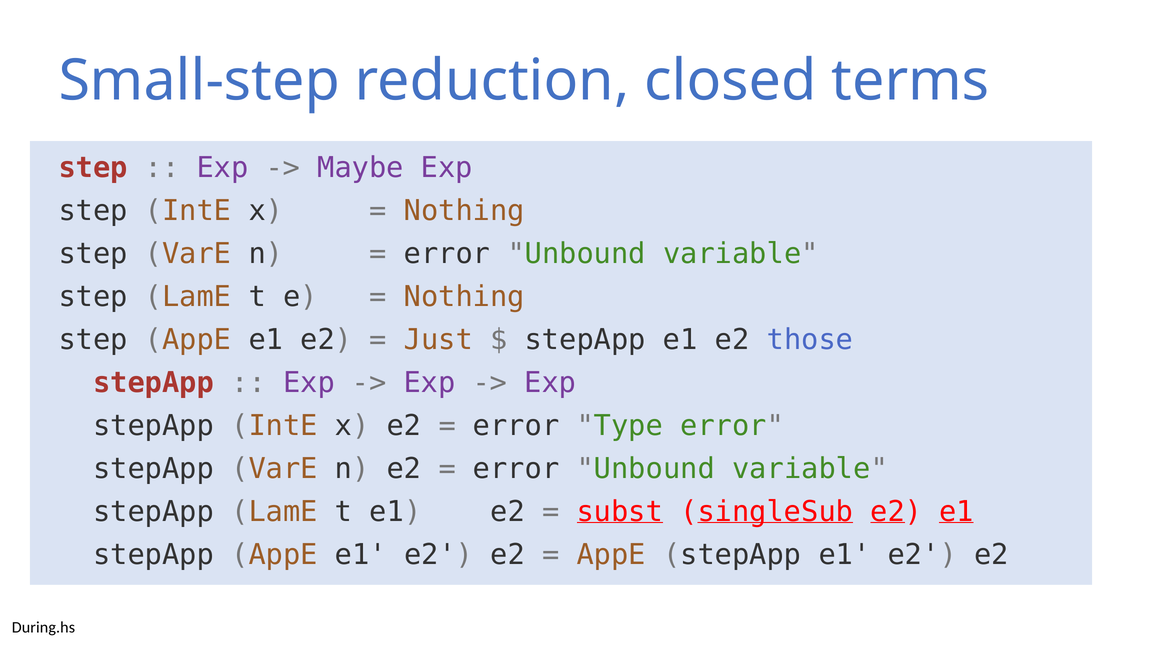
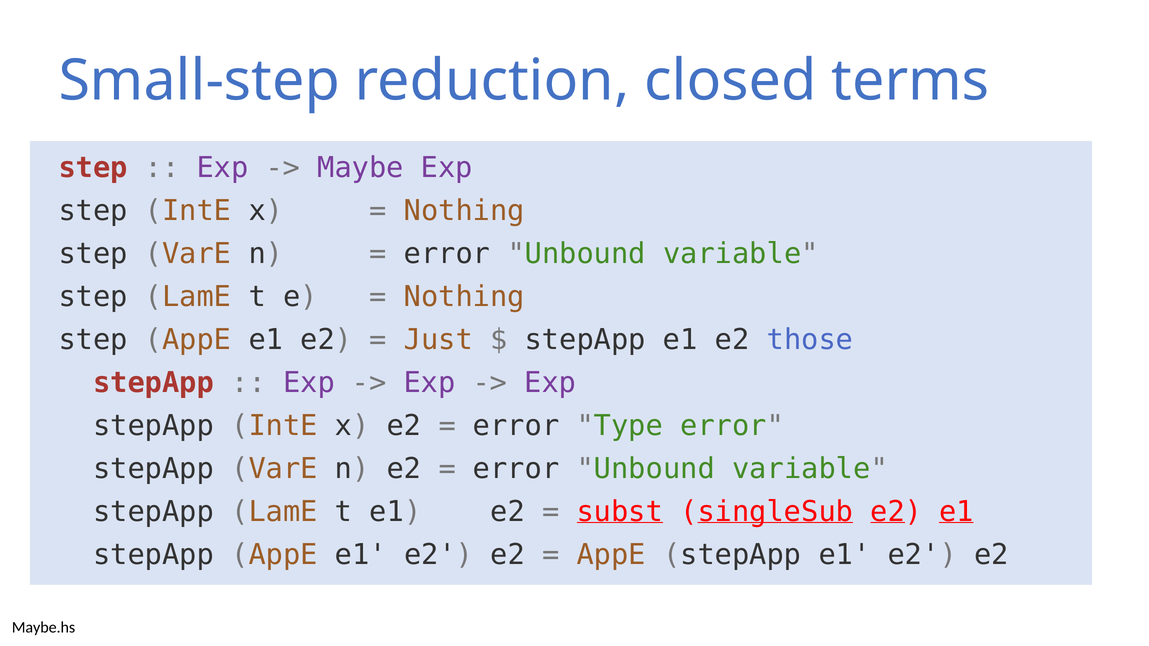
During.hs: During.hs -> Maybe.hs (44, 628)
